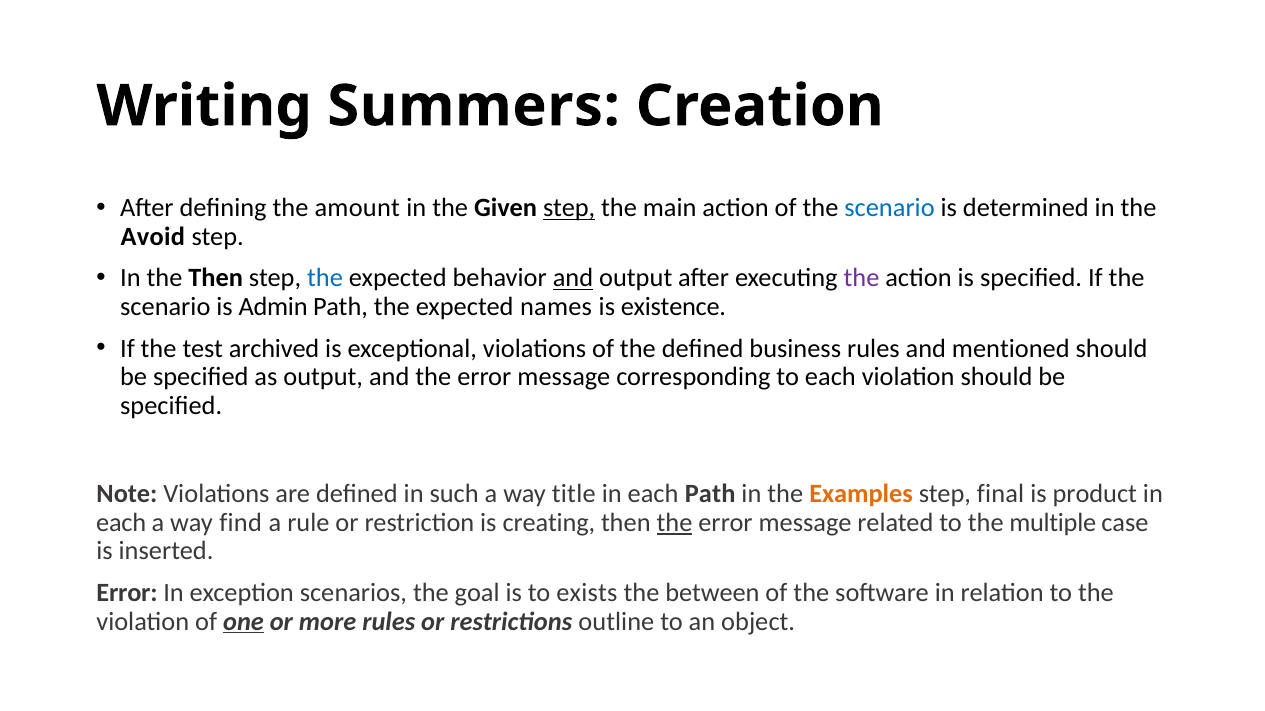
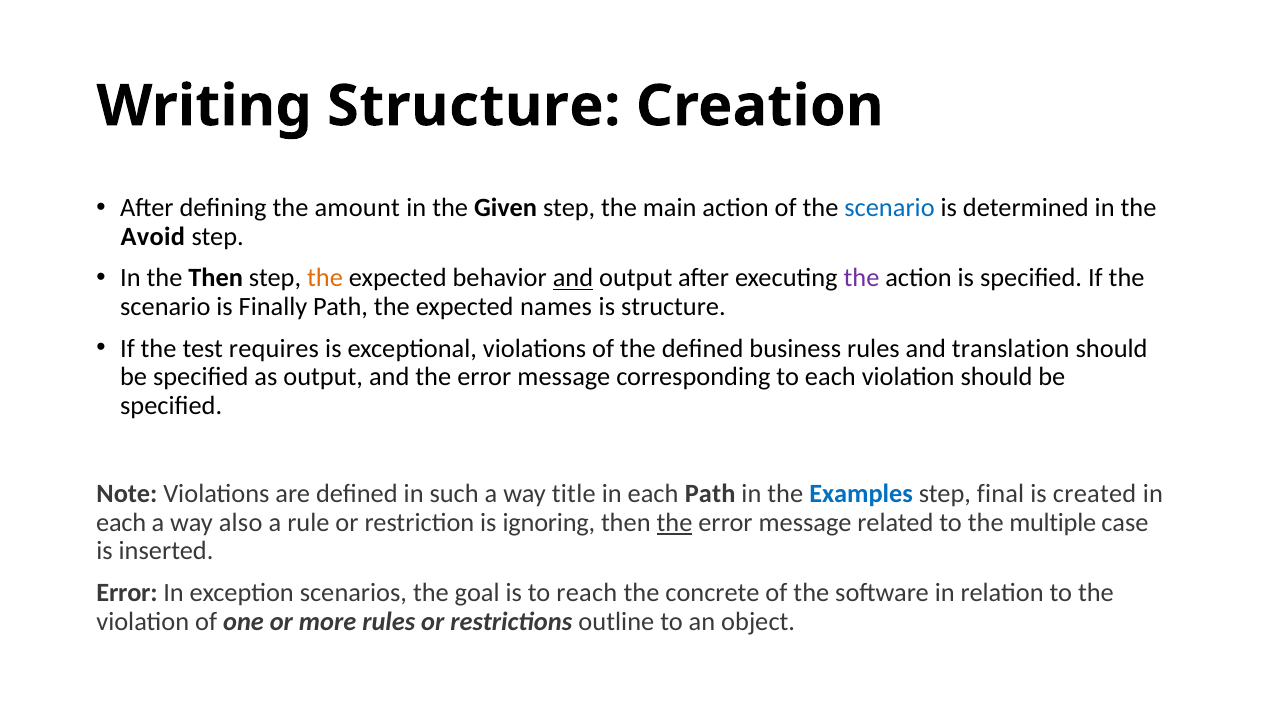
Writing Summers: Summers -> Structure (474, 106)
step underline: present -> none (569, 208)
the colour: blue -> orange (325, 278)
Admin: Admin -> Finally (273, 307)
is existence: existence -> structure (673, 307)
archived: archived -> requires (274, 349)
mentioned: mentioned -> translation (1011, 349)
Examples colour: orange -> blue (861, 495)
product: product -> created (1095, 495)
find: find -> also (241, 523)
creating: creating -> ignoring (549, 523)
exists: exists -> reach (587, 593)
between: between -> concrete (712, 593)
one underline: present -> none (243, 622)
